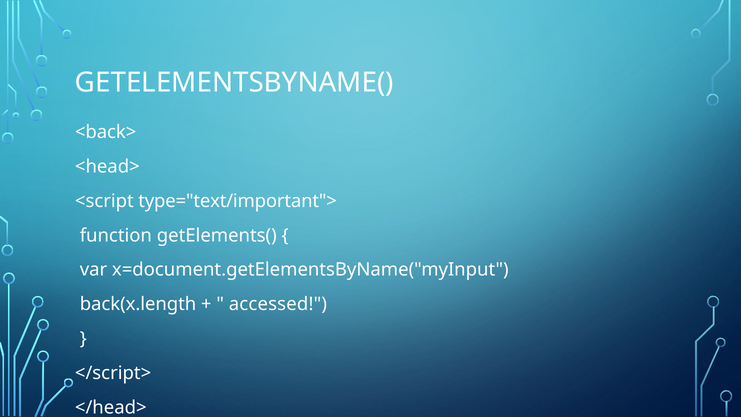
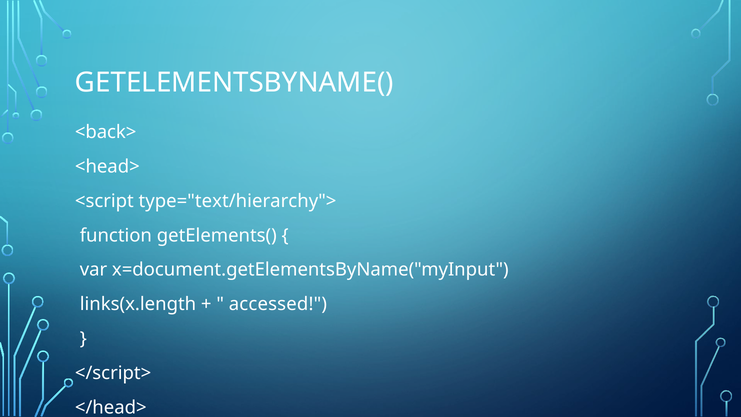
type="text/important">: type="text/important"> -> type="text/hierarchy"> (238, 201)
back(x.length: back(x.length -> links(x.length (138, 304)
